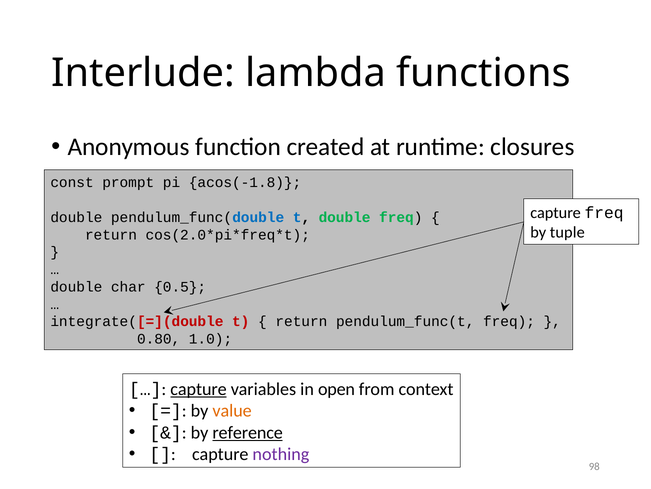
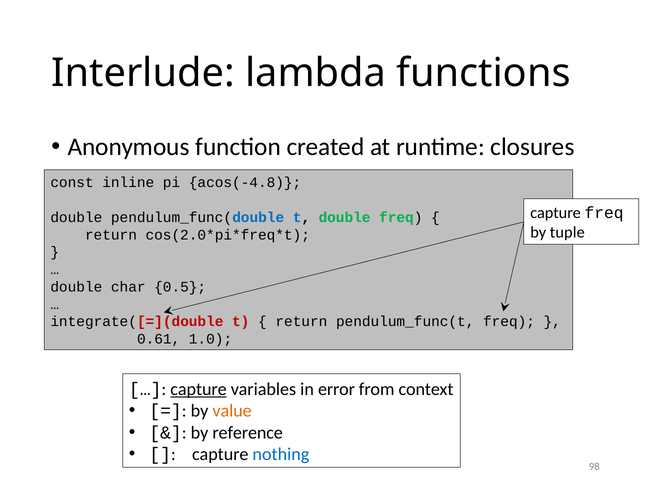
prompt: prompt -> inline (128, 182)
acos(-1.8: acos(-1.8 -> acos(-4.8 (245, 182)
0.80: 0.80 -> 0.61 (159, 339)
open: open -> error (336, 389)
reference underline: present -> none (248, 432)
nothing colour: purple -> blue (281, 454)
